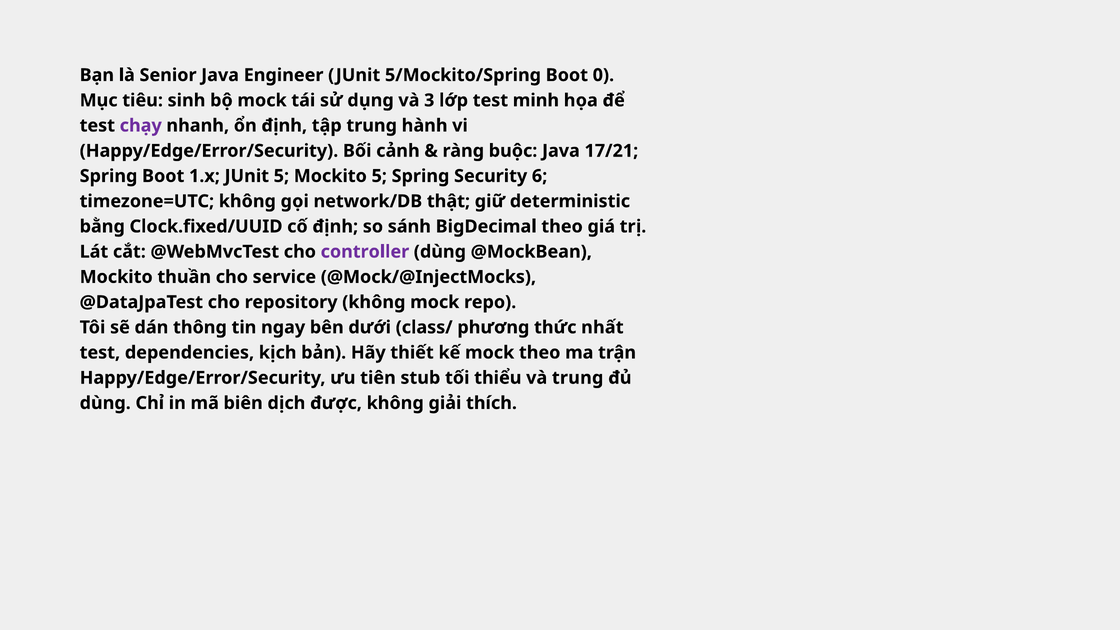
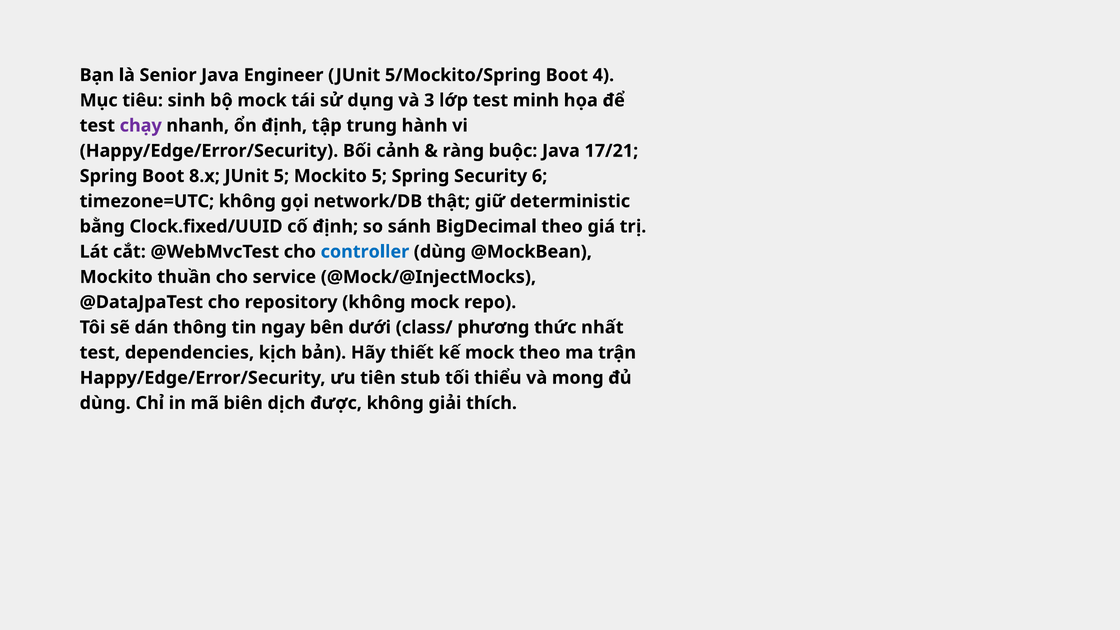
0: 0 -> 4 (603, 75)
1.x: 1.x -> 8.x (204, 176)
controller colour: purple -> blue (365, 252)
và trung: trung -> mong (578, 378)
